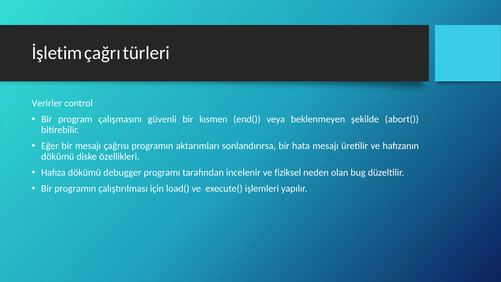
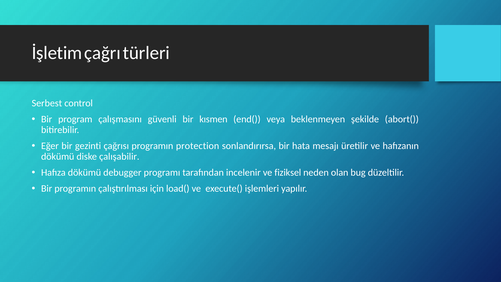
Verirler: Verirler -> Serbest (47, 103)
bir mesajı: mesajı -> gezinti (88, 146)
aktarımları: aktarımları -> protection (198, 146)
özellikleri: özellikleri -> çalışabilir (119, 156)
